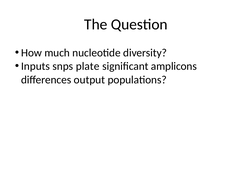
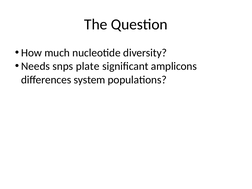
Inputs: Inputs -> Needs (35, 66)
output: output -> system (89, 80)
